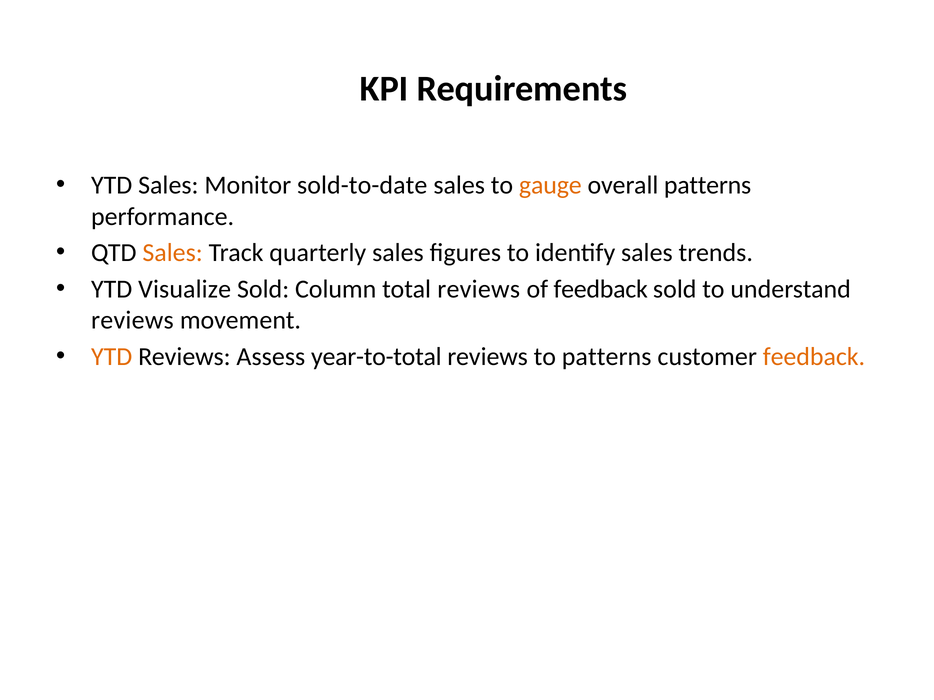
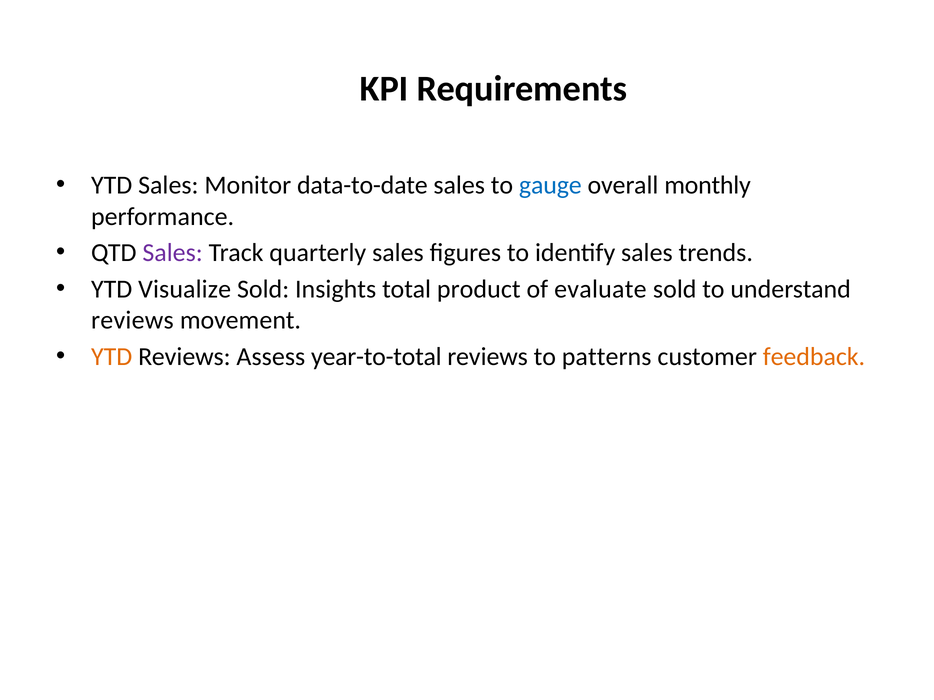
sold-to-date: sold-to-date -> data-to-date (362, 186)
gauge colour: orange -> blue (550, 186)
overall patterns: patterns -> monthly (708, 186)
Sales colour: orange -> purple (173, 253)
Column: Column -> Insights (336, 289)
total reviews: reviews -> product (479, 289)
of feedback: feedback -> evaluate (600, 289)
